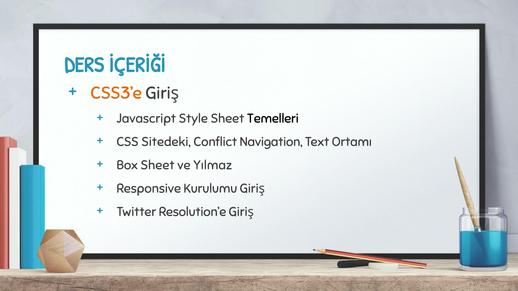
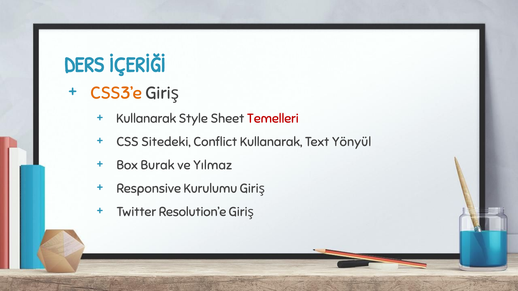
Javascript: Javascript -> Kullanarak (146, 119)
Temelleri colour: black -> red (273, 119)
Conflict Navigation: Navigation -> Kullanarak (271, 142)
Ortamı: Ortamı -> Yönyül (352, 142)
Box Sheet: Sheet -> Burak (158, 165)
